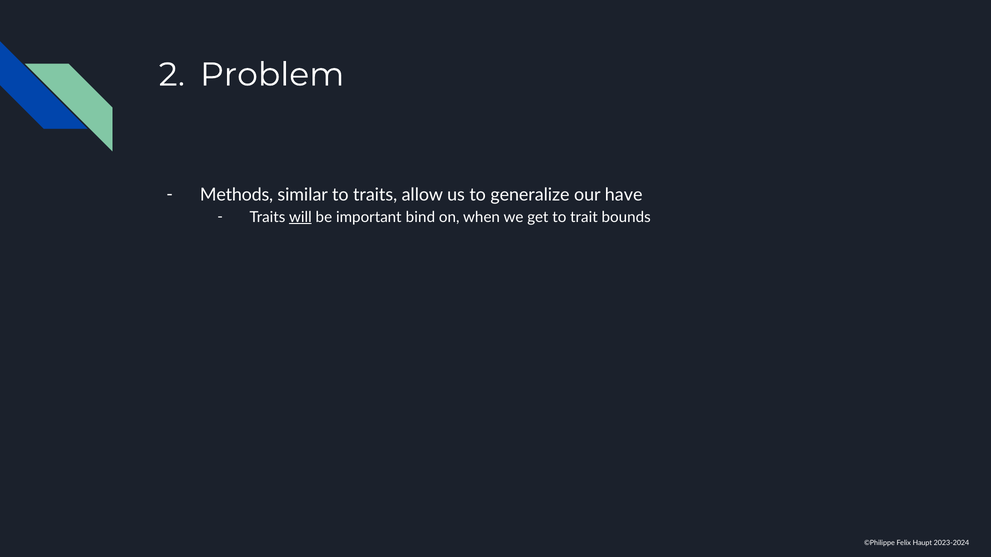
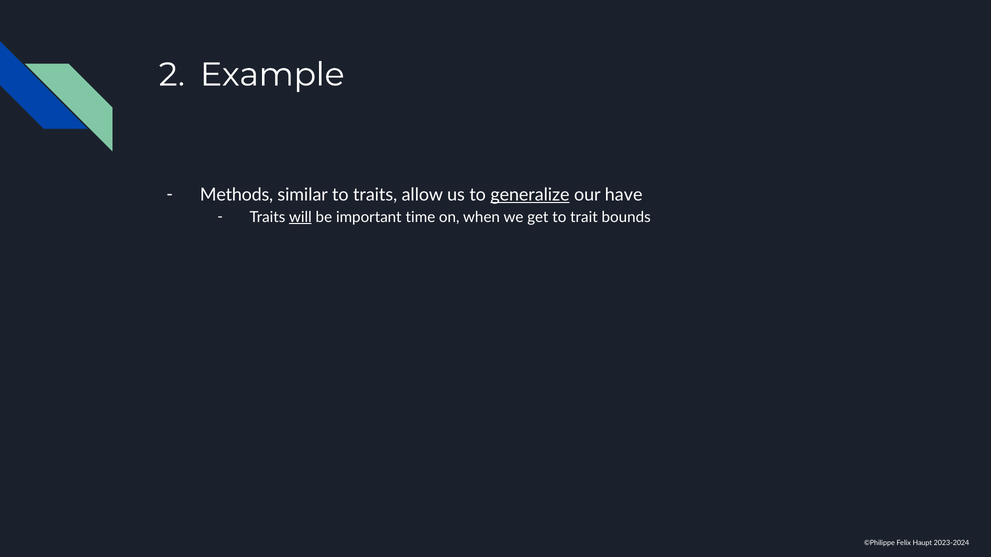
Problem: Problem -> Example (272, 75)
generalize underline: none -> present (530, 195)
bind: bind -> time (420, 217)
